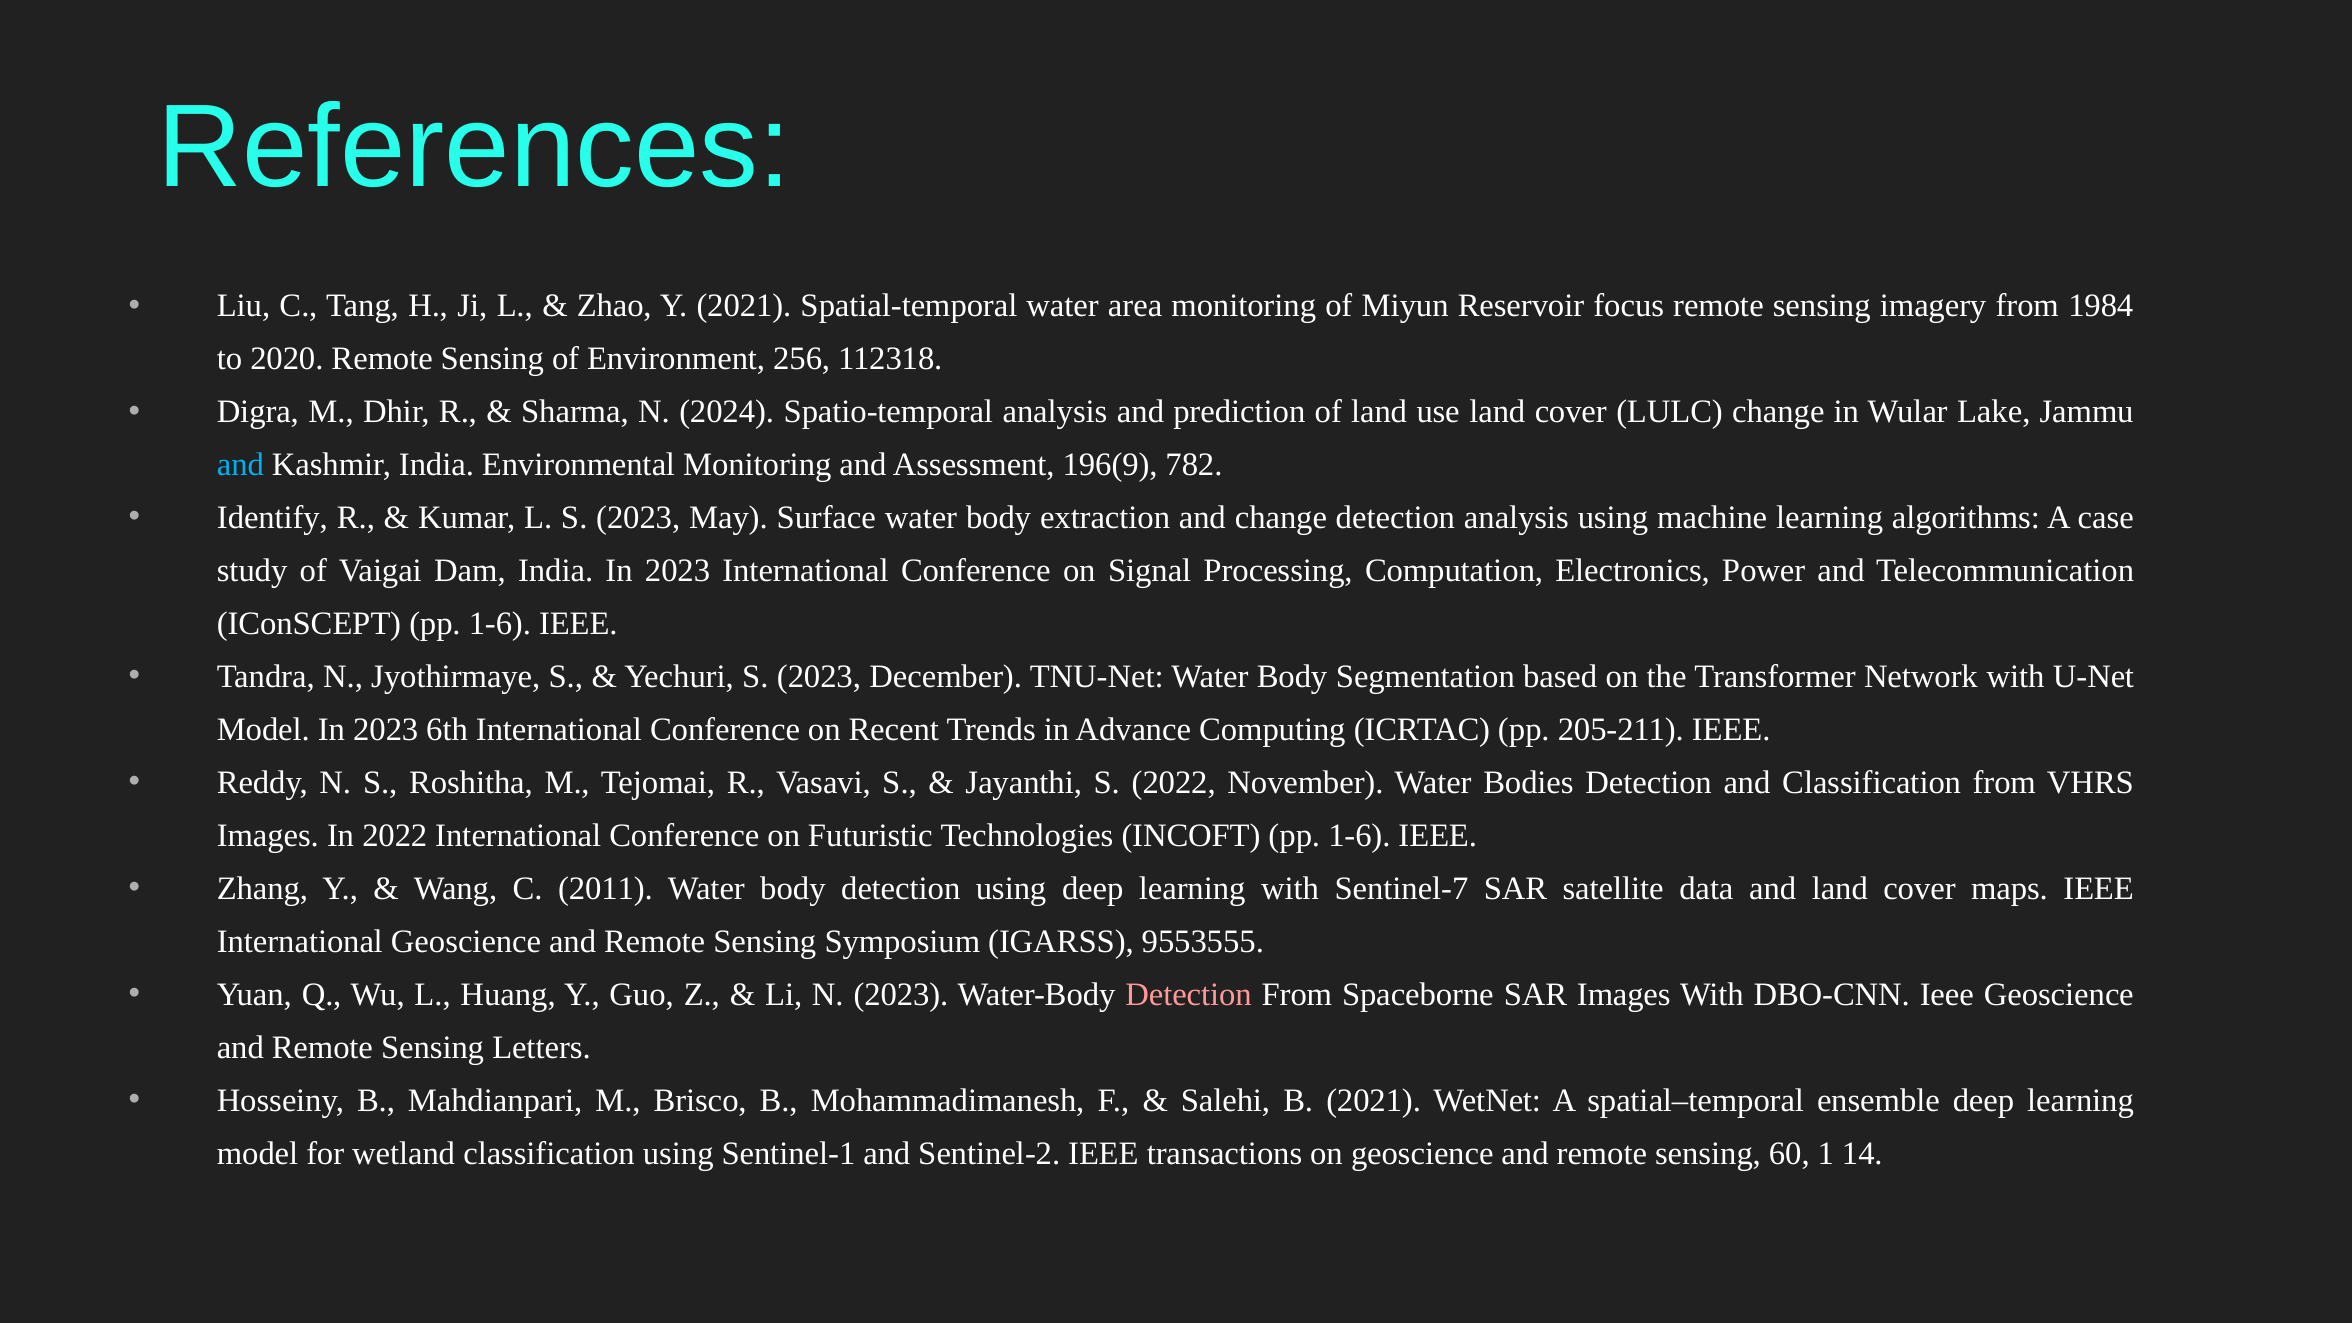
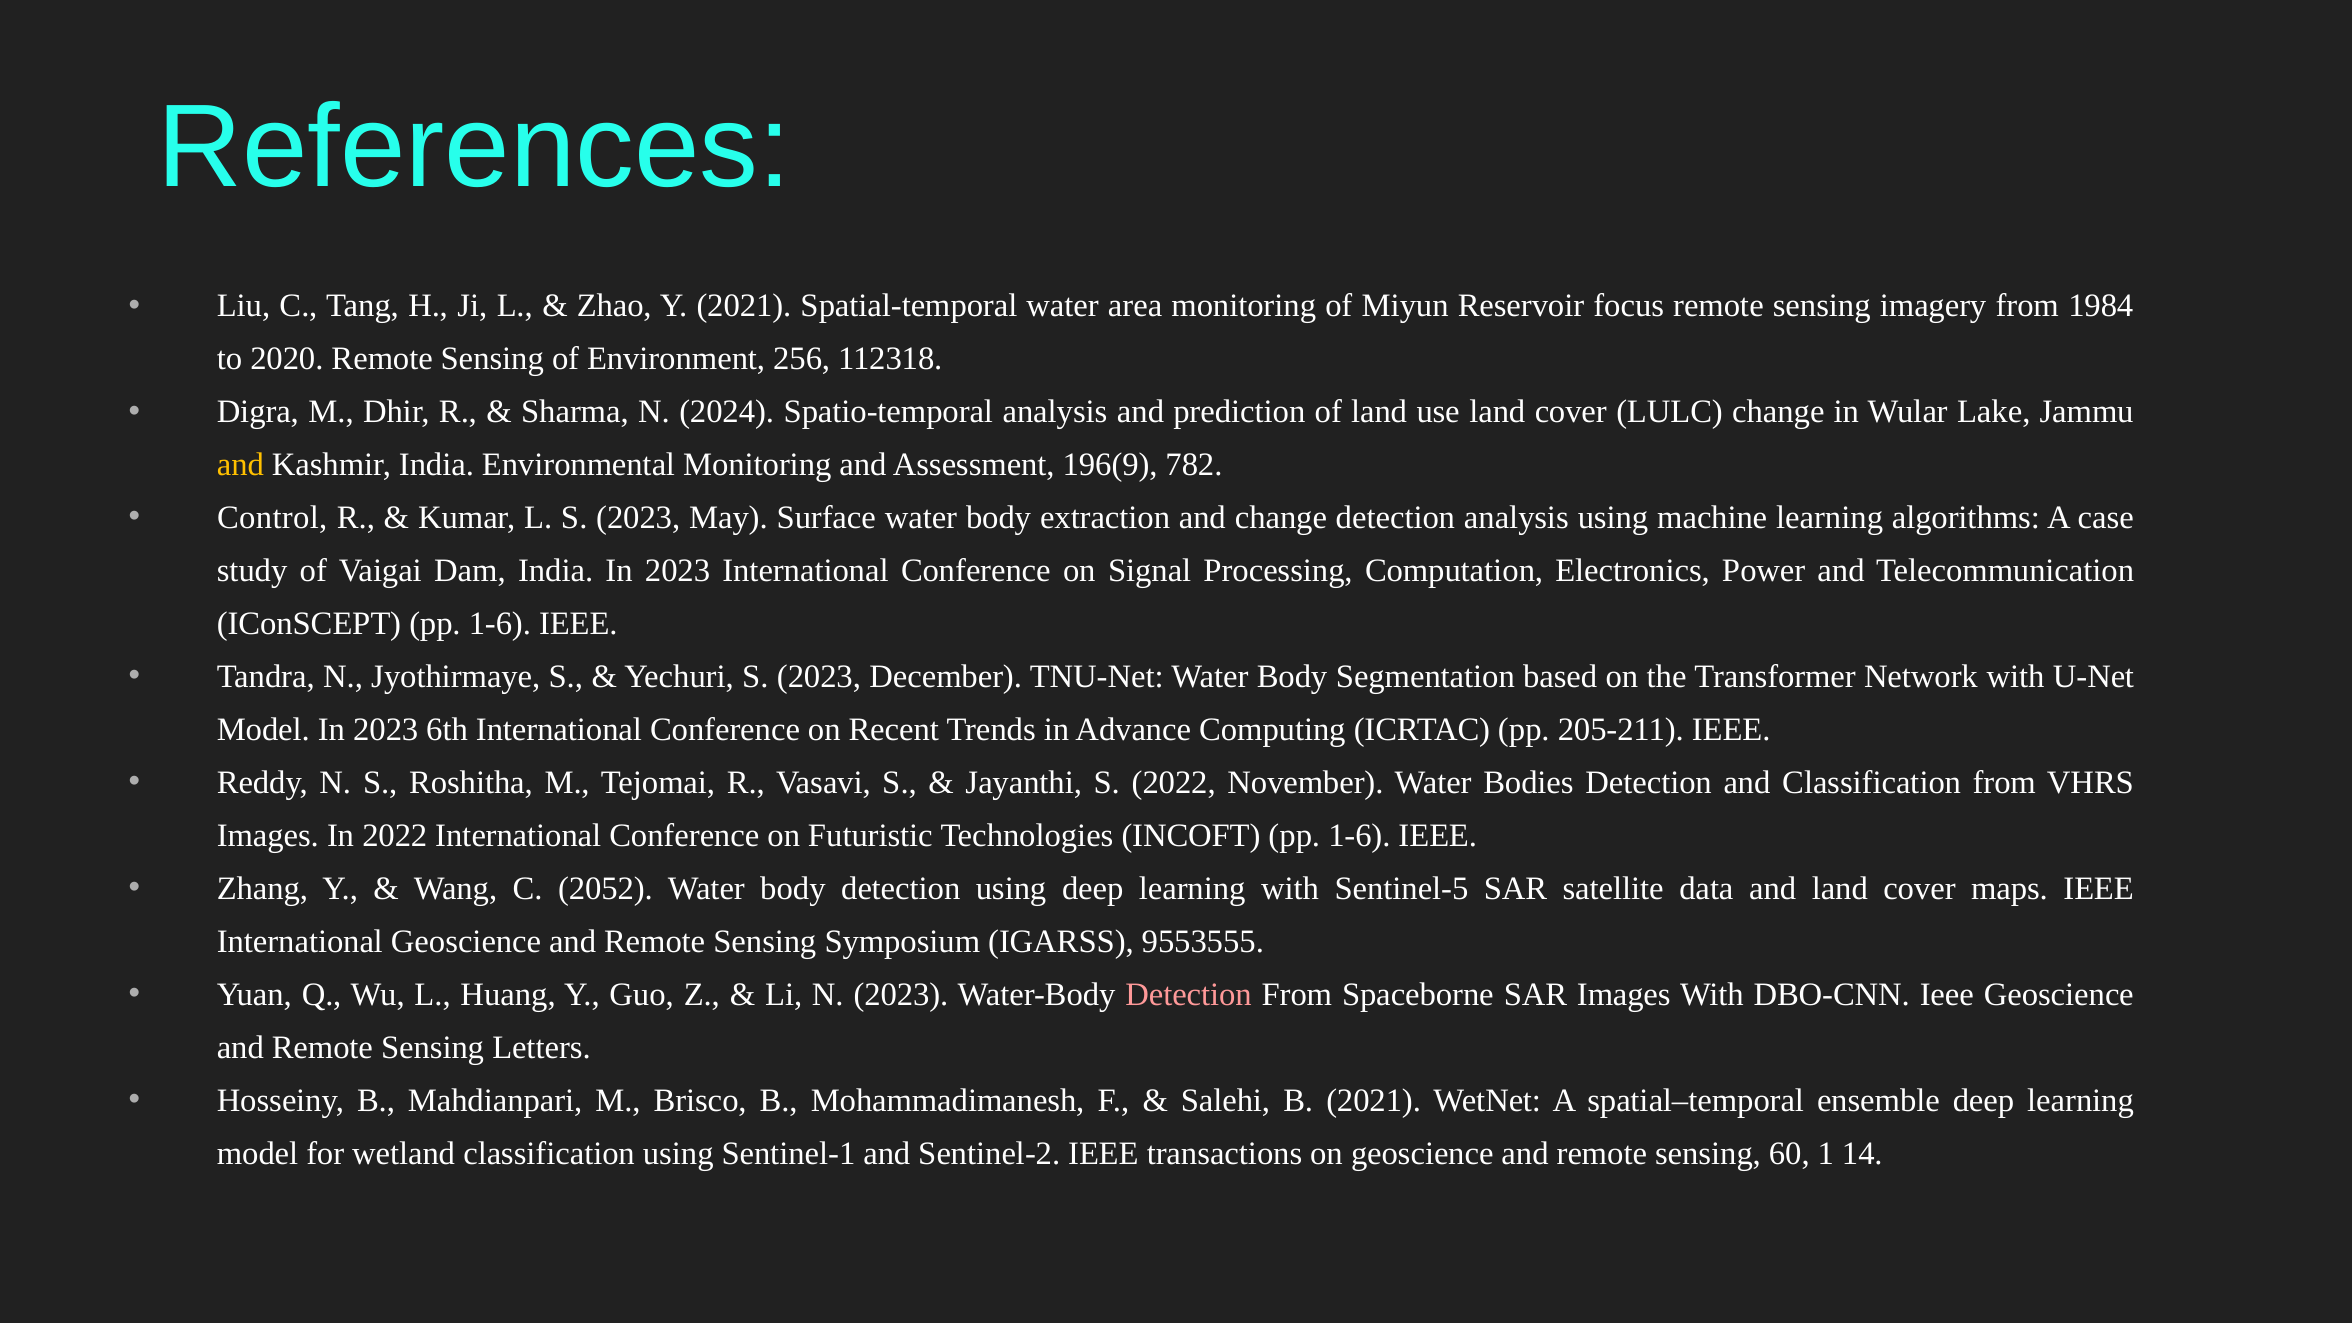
and colour: light blue -> yellow (240, 465)
Identify: Identify -> Control (272, 518)
2011: 2011 -> 2052 (605, 889)
Sentinel-7: Sentinel-7 -> Sentinel-5 (1401, 889)
